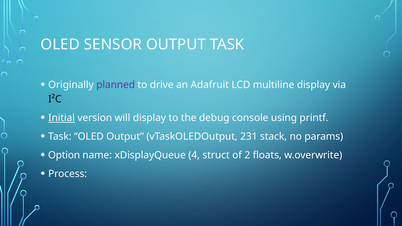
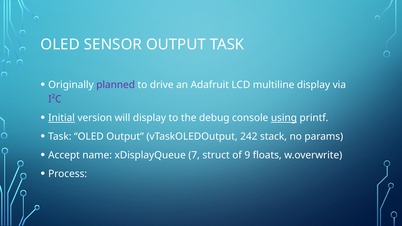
I²C colour: black -> purple (55, 99)
using underline: none -> present (284, 118)
231: 231 -> 242 (249, 137)
Option: Option -> Accept (64, 155)
4: 4 -> 7 (194, 155)
2: 2 -> 9 (247, 155)
